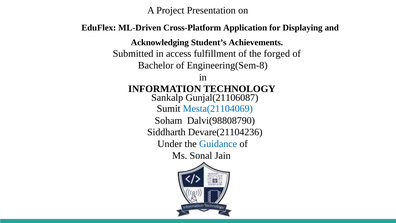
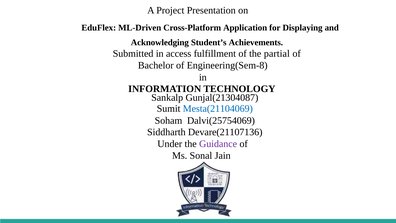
forged: forged -> partial (277, 53)
Gunjal(21106087: Gunjal(21106087 -> Gunjal(21304087 (222, 98)
Dalvi(98808790: Dalvi(98808790 -> Dalvi(25754069 (221, 120)
Devare(21104236: Devare(21104236 -> Devare(21107136 (225, 132)
Guidance colour: blue -> purple (218, 144)
